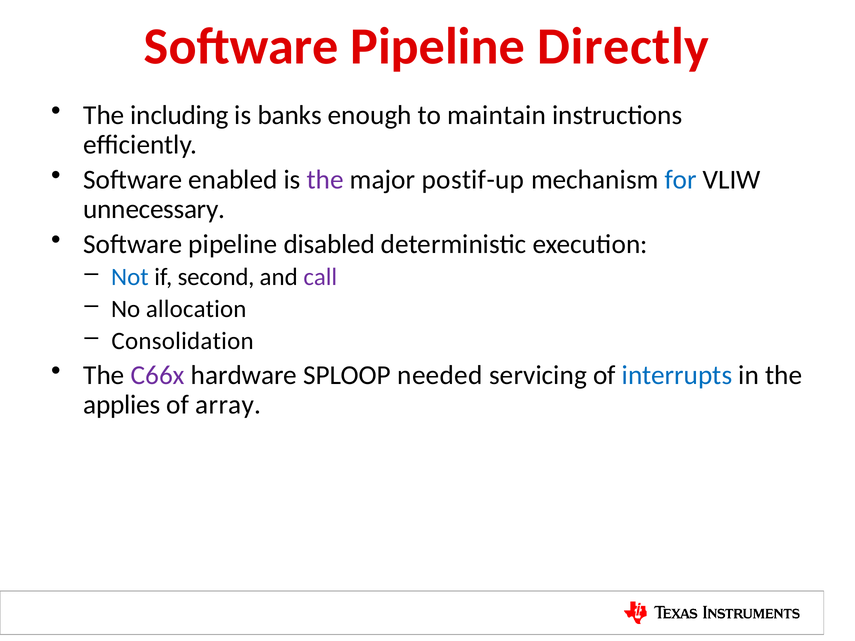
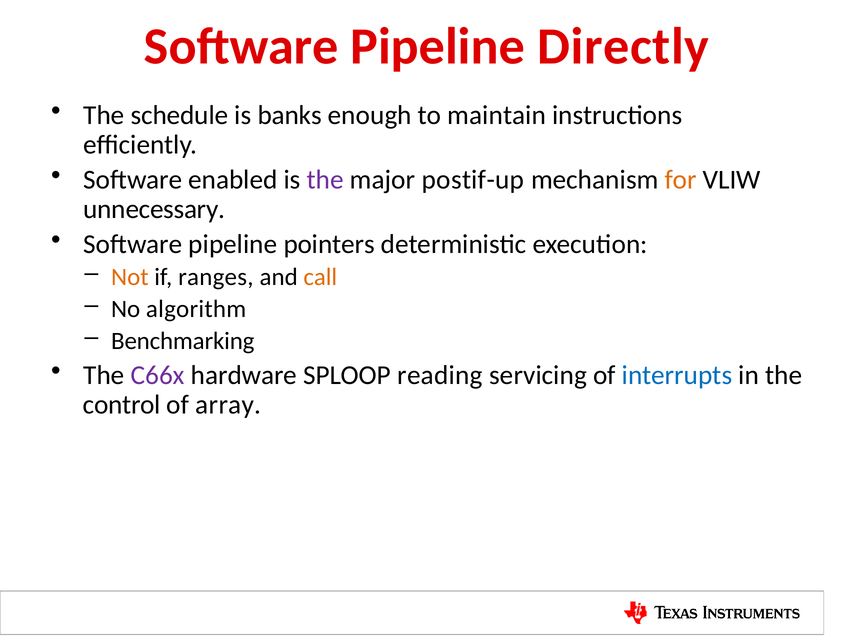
including: including -> schedule (180, 115)
for colour: blue -> orange (681, 180)
disabled: disabled -> pointers (329, 244)
Not colour: blue -> orange (130, 277)
second: second -> ranges (216, 277)
call colour: purple -> orange (320, 277)
allocation: allocation -> algorithm (196, 309)
Consolidation: Consolidation -> Benchmarking (183, 341)
needed: needed -> reading (440, 375)
applies: applies -> control (122, 405)
